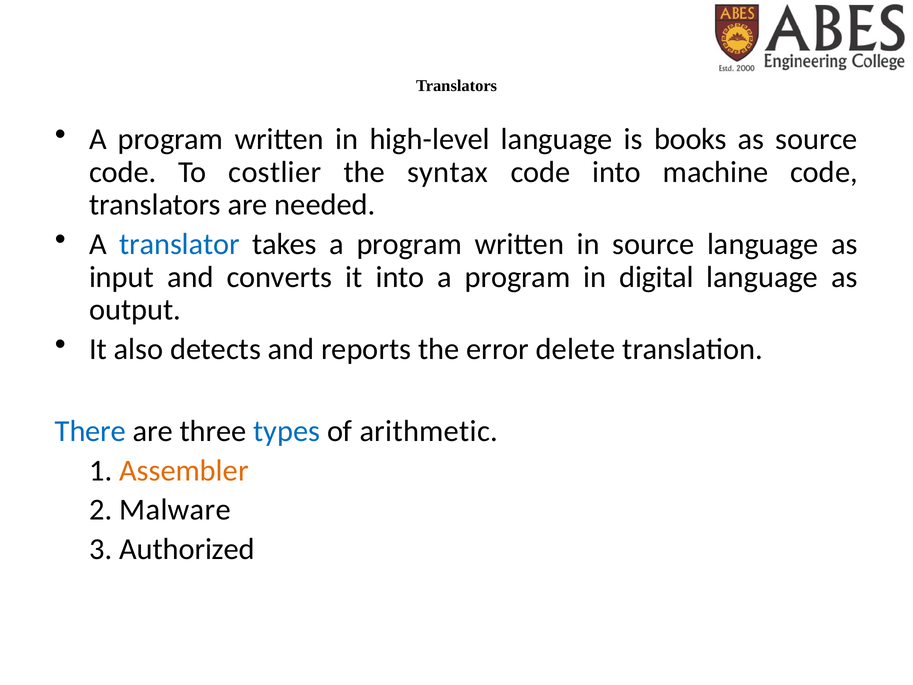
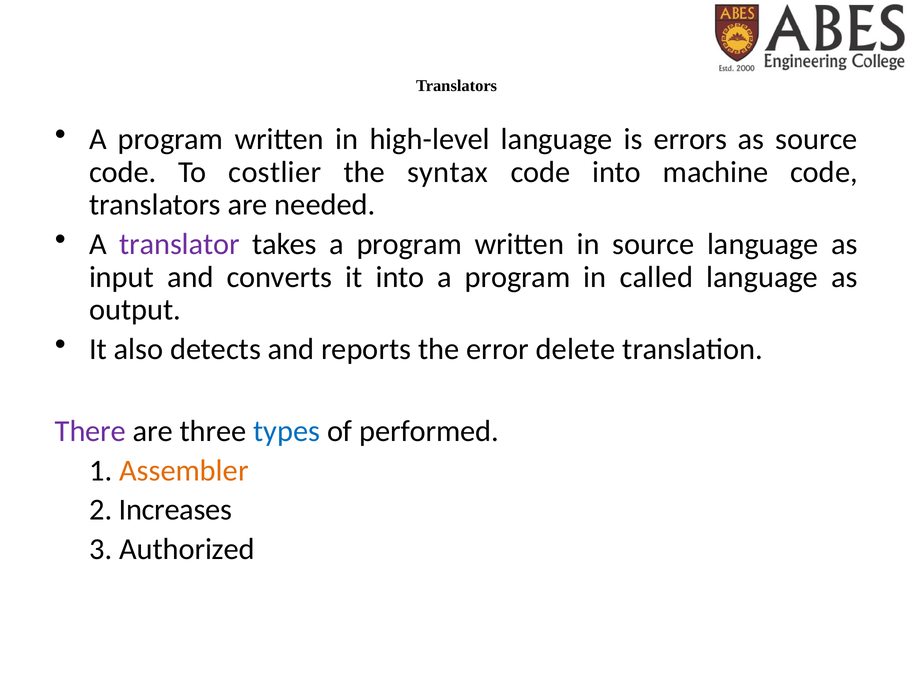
books: books -> errors (690, 139)
translator colour: blue -> purple (179, 244)
digital: digital -> called (656, 277)
There colour: blue -> purple (90, 431)
arithmetic: arithmetic -> performed (429, 431)
Malware: Malware -> Increases (175, 510)
